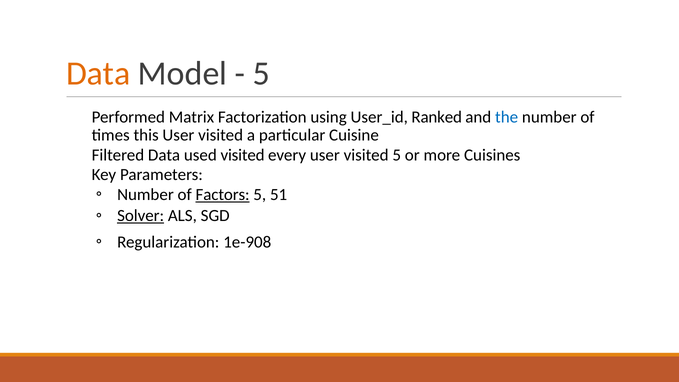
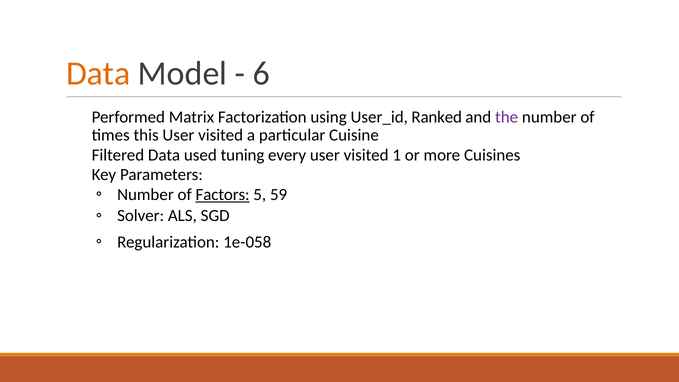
5: 5 -> 6 (261, 74)
the colour: blue -> purple (507, 117)
used visited: visited -> tuning (243, 155)
visited 5: 5 -> 1 (397, 155)
51: 51 -> 59 (279, 195)
Solver underline: present -> none (141, 216)
1e-908: 1e-908 -> 1e-058 (247, 242)
